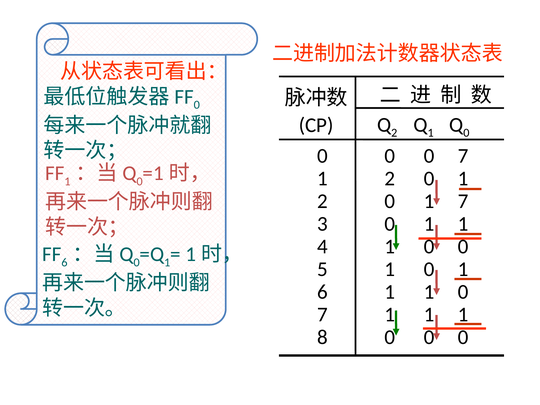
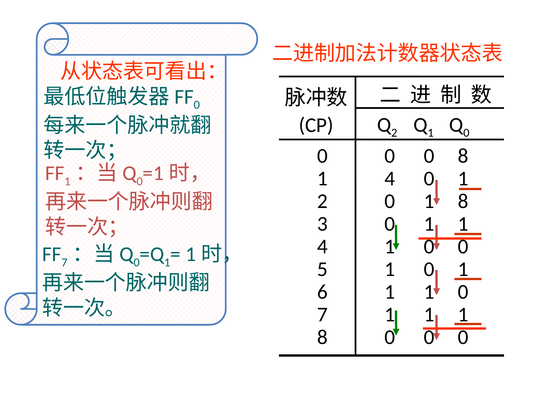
0 0 7: 7 -> 8 (463, 156)
2: 2 -> 4 (390, 179)
0 1 7: 7 -> 8 (463, 201)
6: 6 -> 7 (64, 262)
